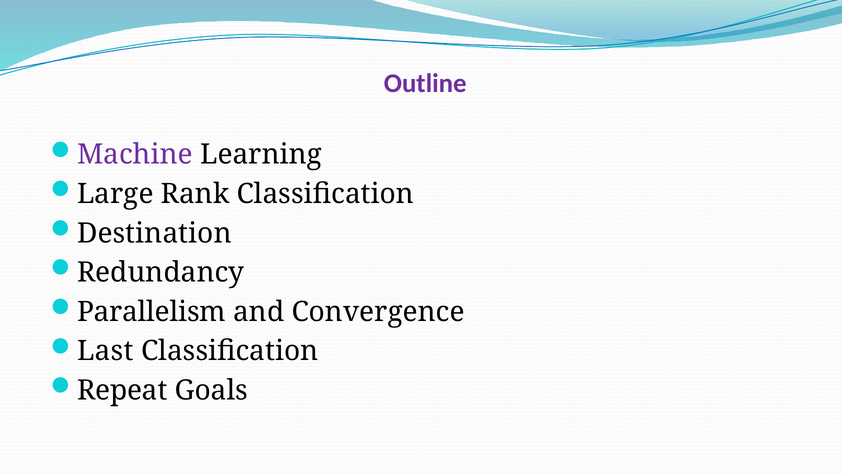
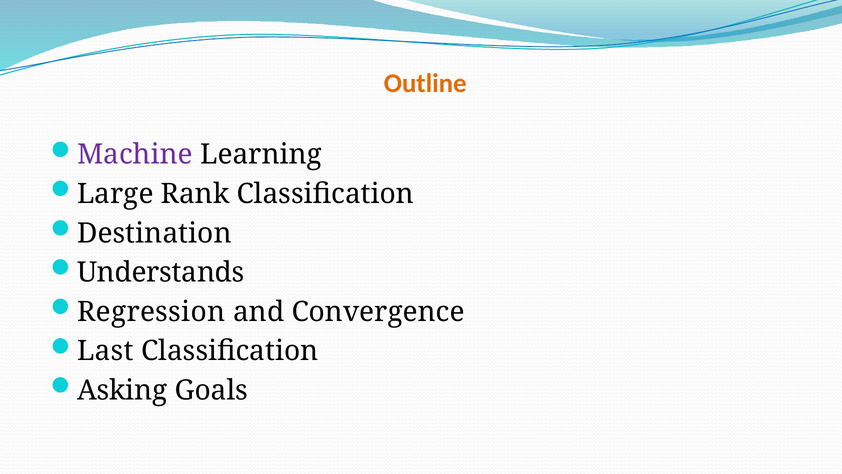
Outline colour: purple -> orange (425, 84)
Redundancy: Redundancy -> Understands (161, 272)
Parallelism: Parallelism -> Regression (151, 312)
Repeat: Repeat -> Asking (122, 390)
